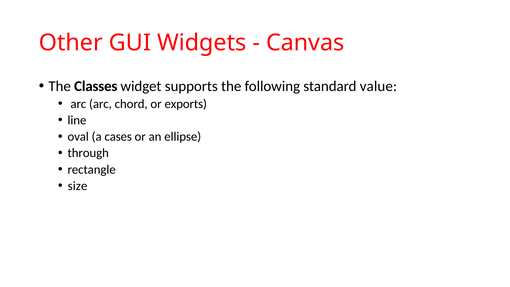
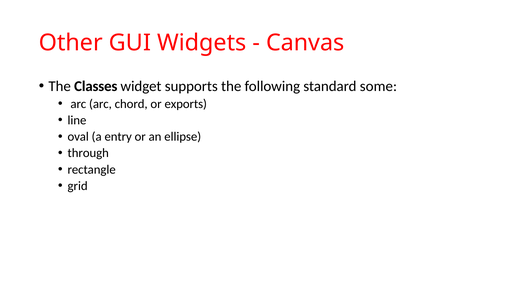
value: value -> some (378, 86)
cases: cases -> entry (118, 137)
size: size -> grid (78, 186)
